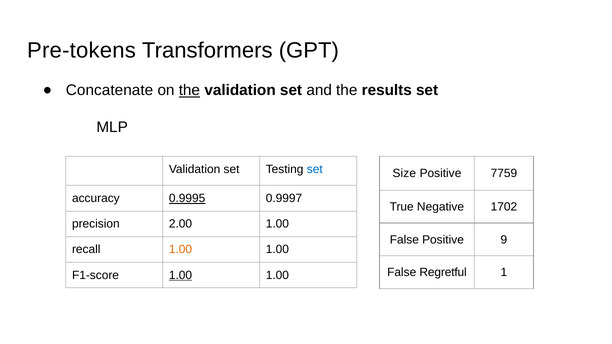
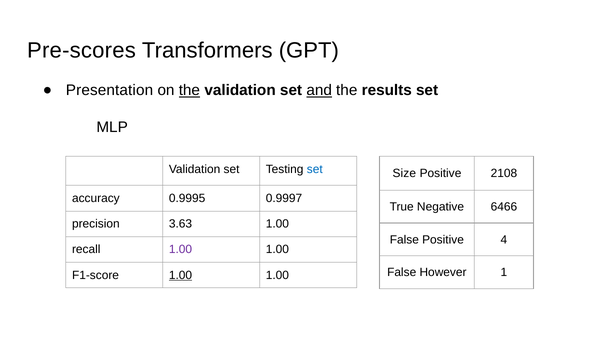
Pre-tokens: Pre-tokens -> Pre-scores (81, 51)
Concatenate: Concatenate -> Presentation (110, 90)
and underline: none -> present (319, 90)
7759: 7759 -> 2108 (504, 174)
0.9995 underline: present -> none (187, 199)
1702: 1702 -> 6466 (504, 207)
2.00: 2.00 -> 3.63 (180, 224)
9: 9 -> 4 (504, 240)
1.00 colour: orange -> purple (180, 250)
Regretful: Regretful -> However (443, 273)
